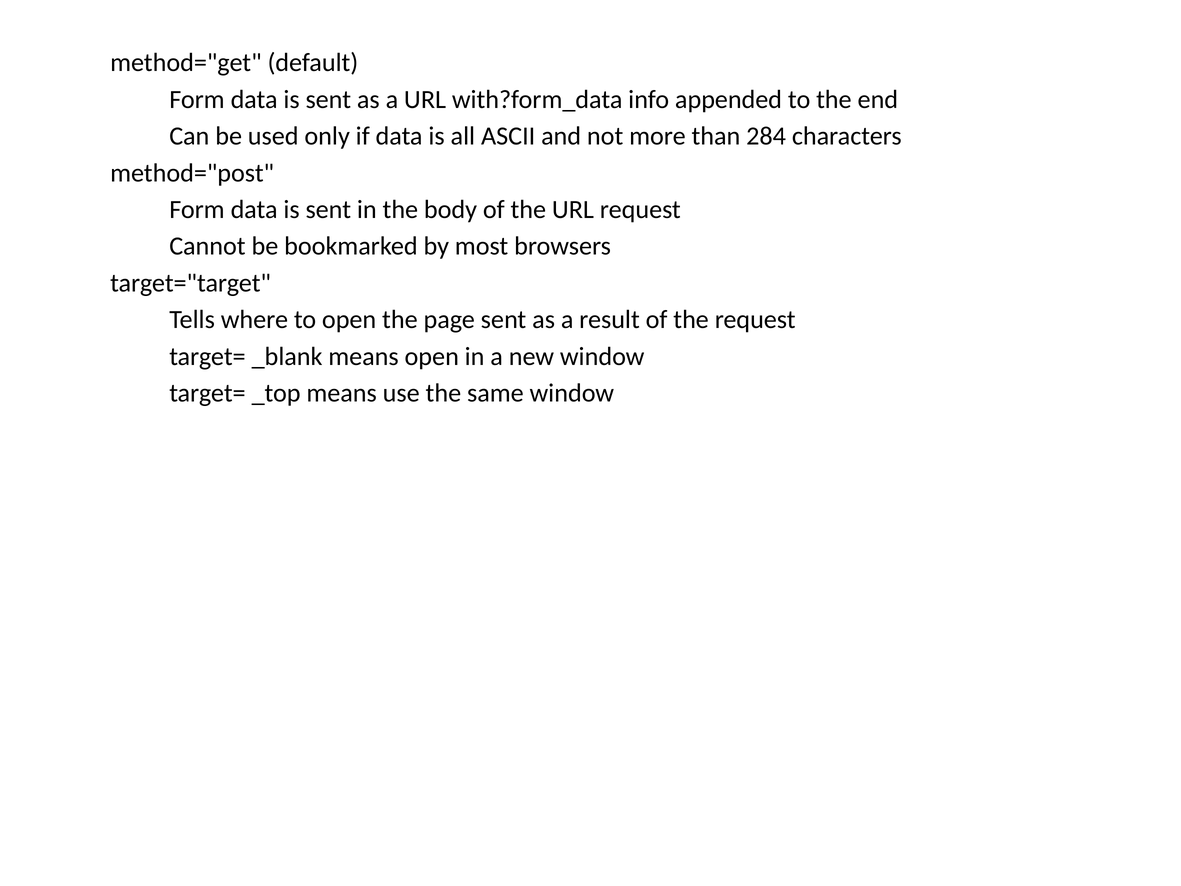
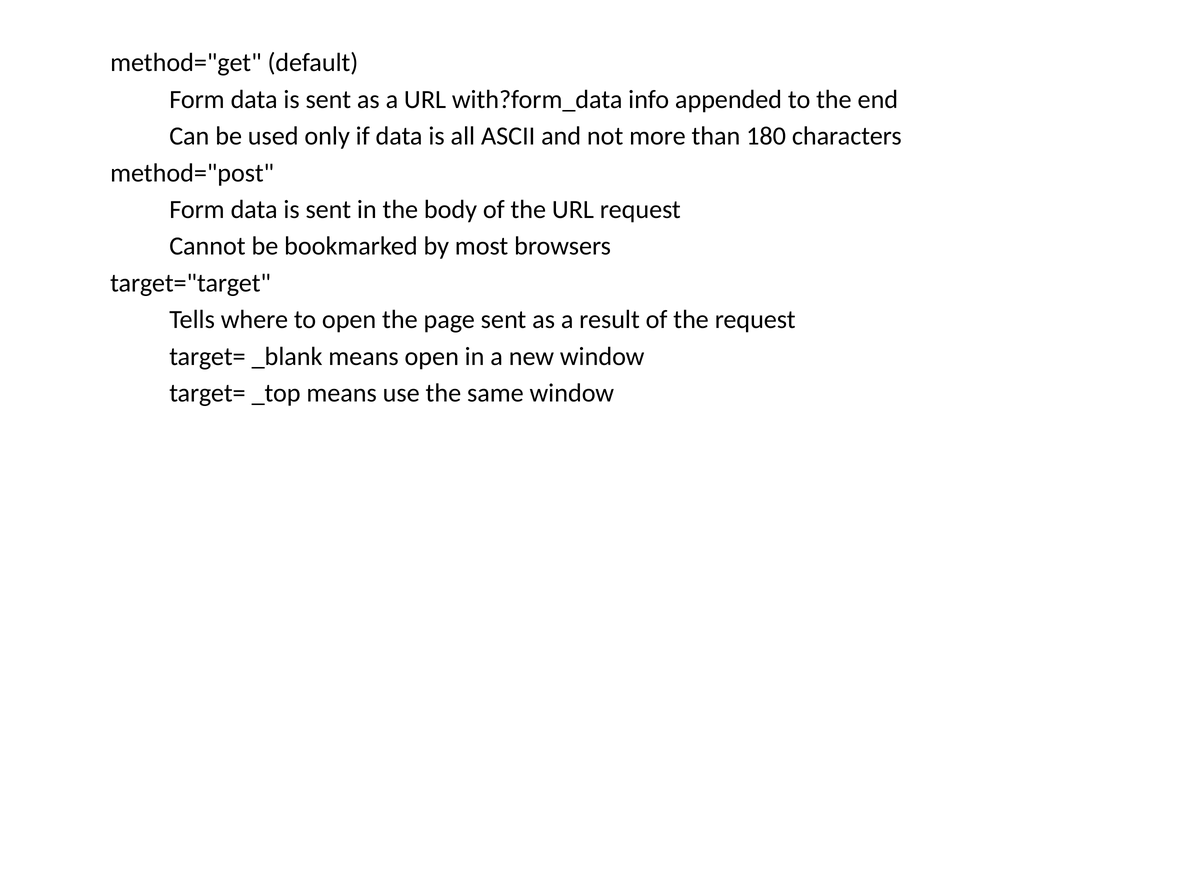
284: 284 -> 180 (766, 136)
